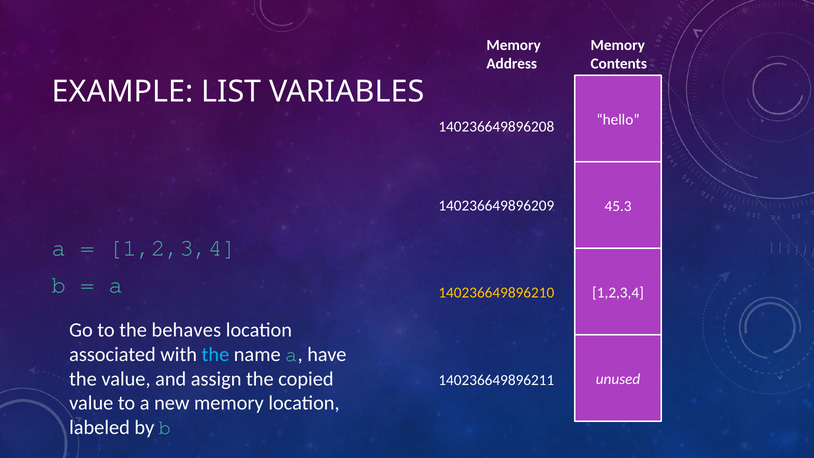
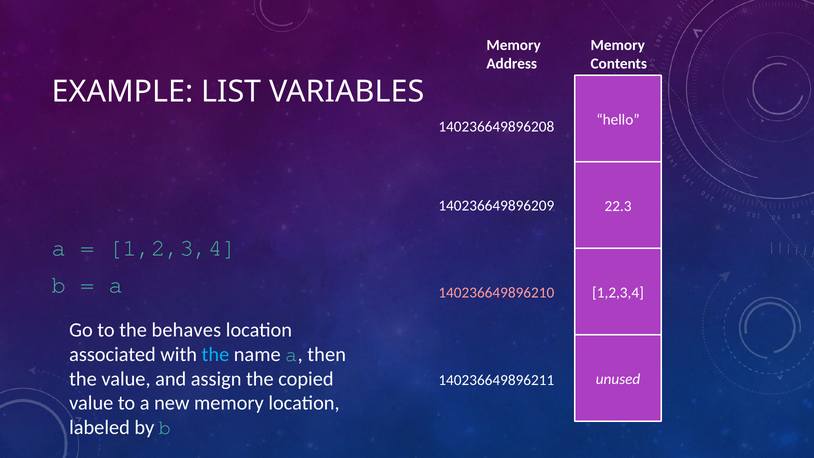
45.3: 45.3 -> 22.3 (618, 206)
140236649896210 colour: yellow -> pink (496, 292)
have: have -> then (327, 354)
